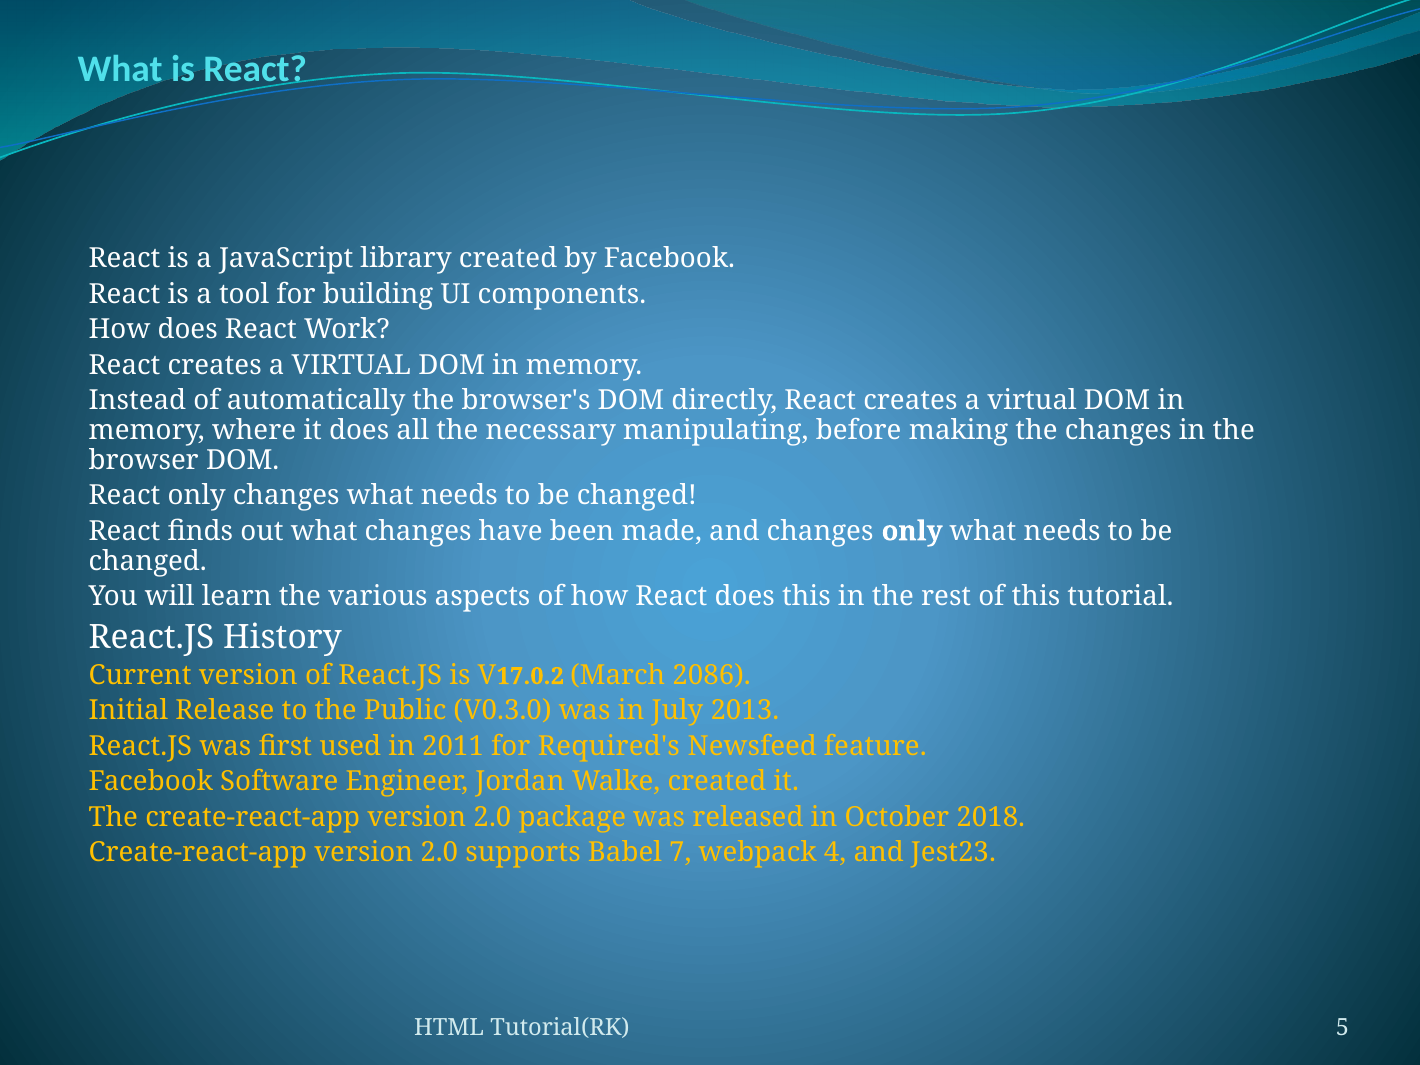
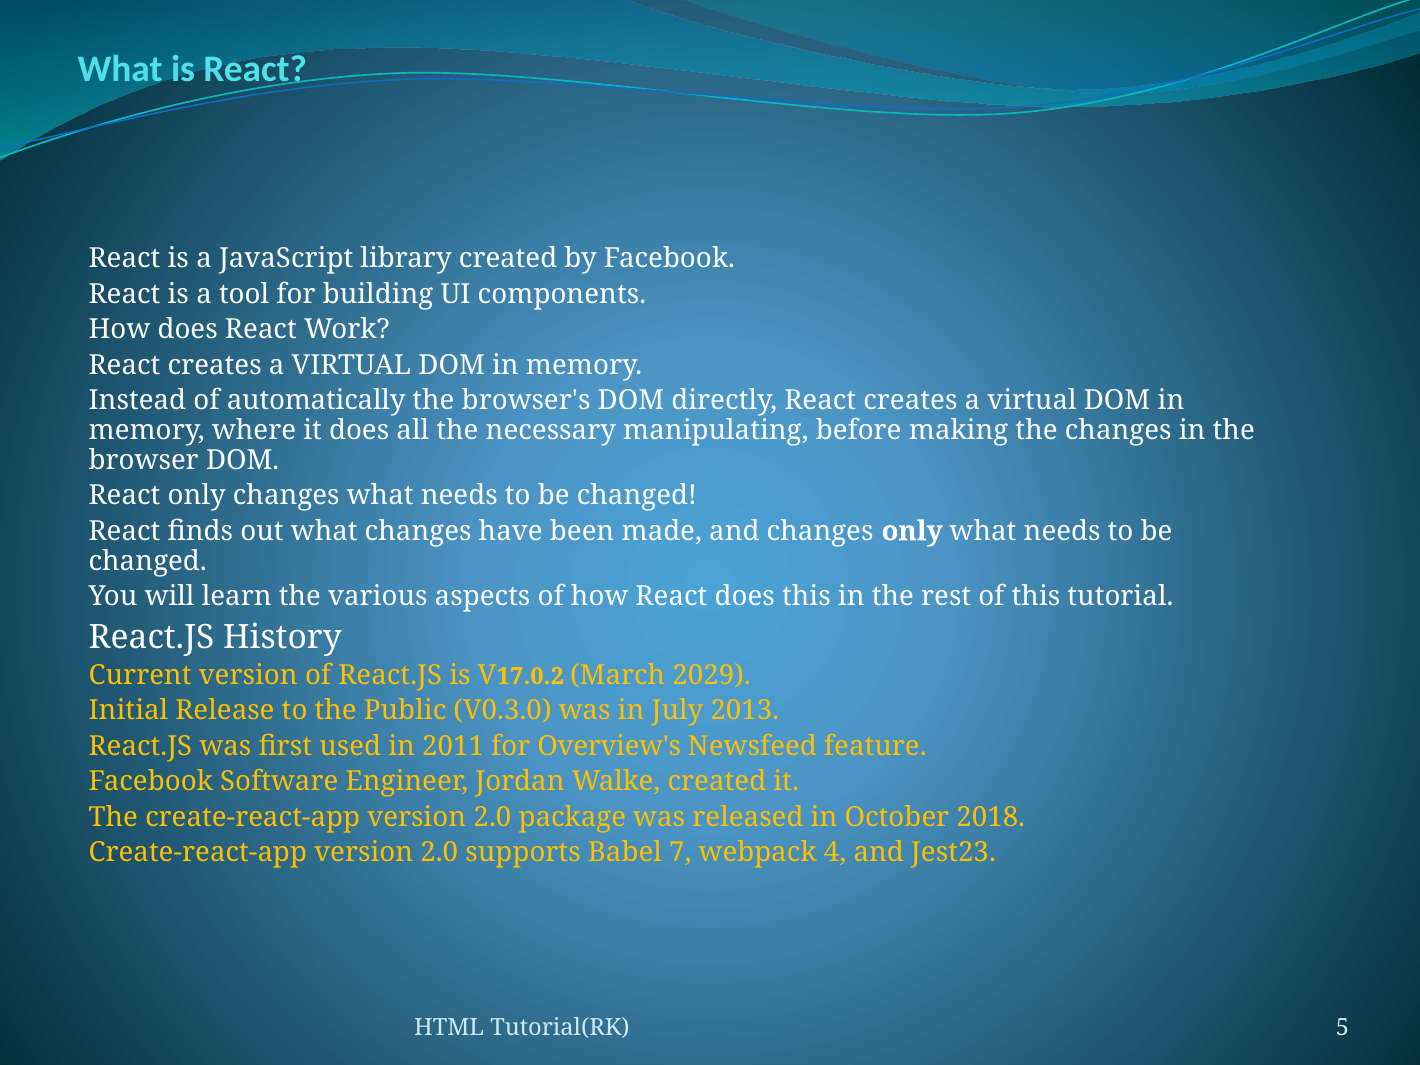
2086: 2086 -> 2029 (712, 675)
Required's: Required's -> Overview's (609, 746)
